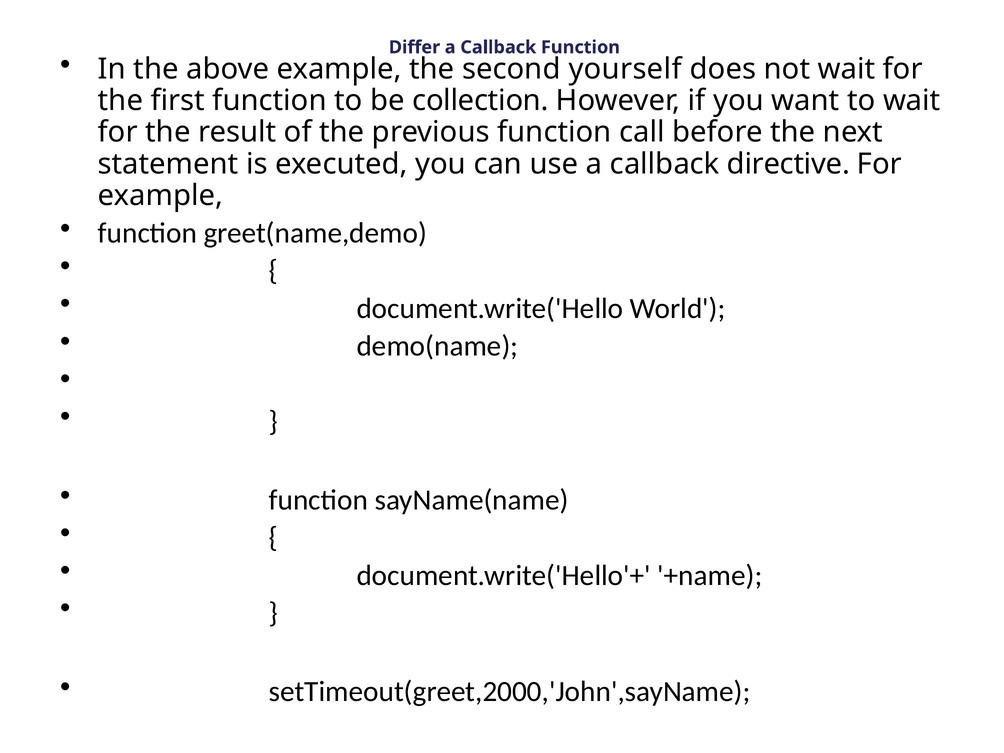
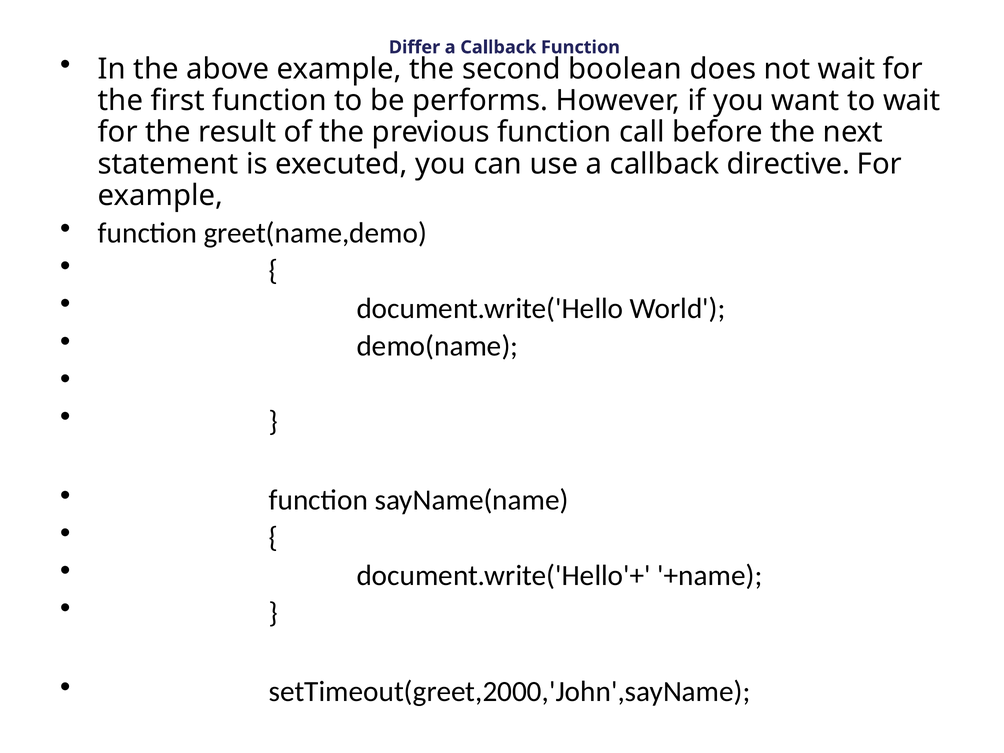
yourself: yourself -> boolean (625, 69)
collection: collection -> performs (480, 101)
